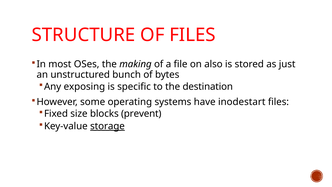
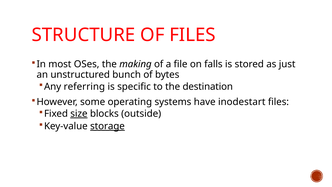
also: also -> falls (213, 64)
exposing: exposing -> referring (84, 86)
size underline: none -> present (79, 114)
prevent: prevent -> outside (141, 114)
